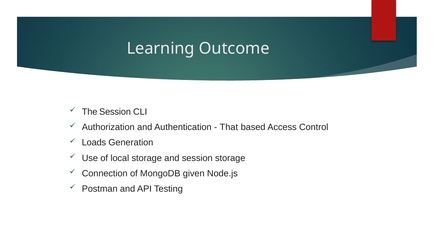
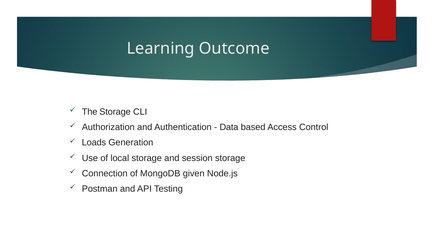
The Session: Session -> Storage (115, 112)
That: That -> Data (229, 127)
